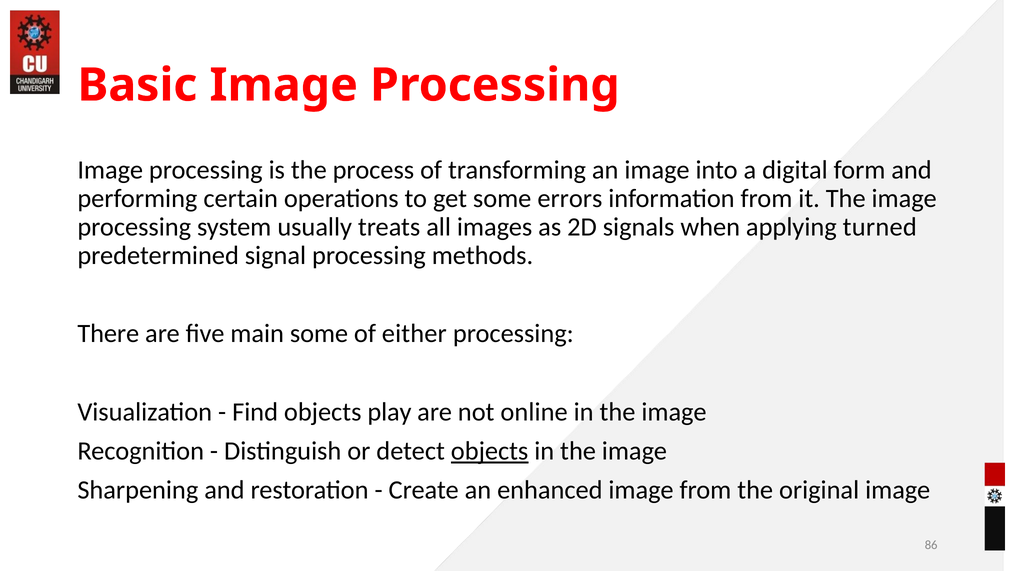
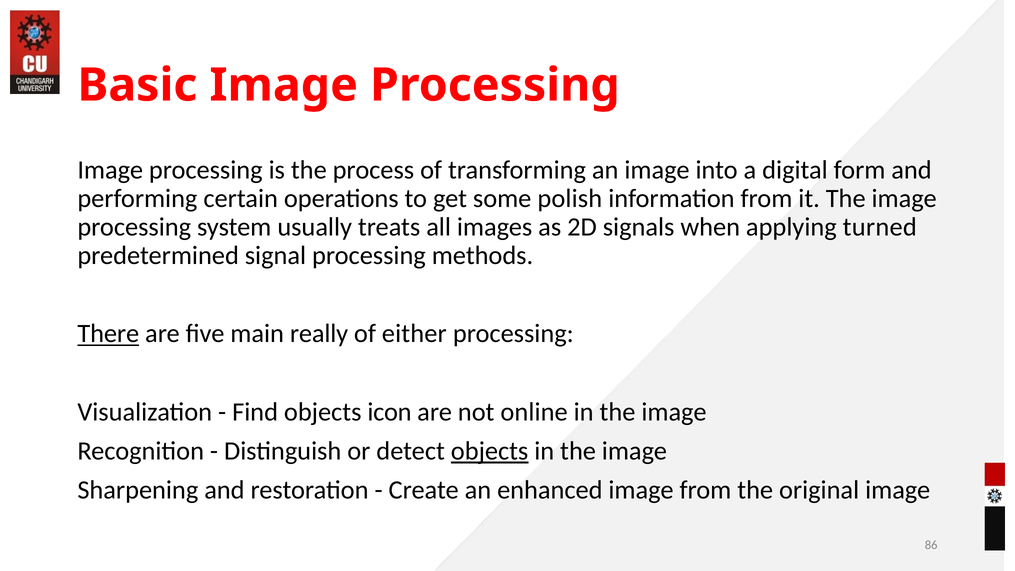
errors: errors -> polish (570, 198)
There underline: none -> present (108, 334)
main some: some -> really (319, 334)
play: play -> icon (390, 412)
